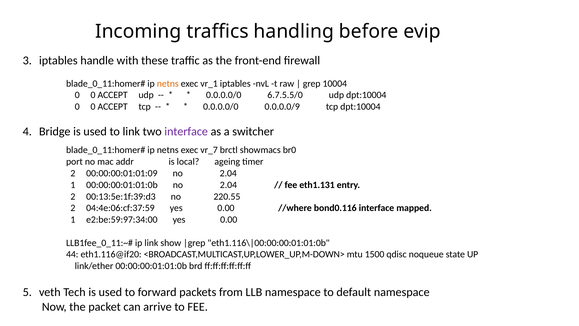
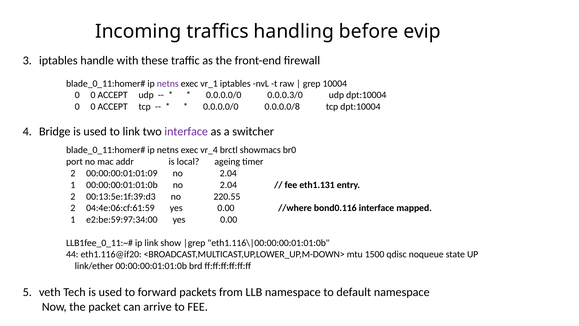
netns colour: orange -> purple (168, 83)
6.7.5.5/0: 6.7.5.5/0 -> 0.0.0.3/0 (285, 95)
0.0.0.0/9: 0.0.0.0/9 -> 0.0.0.0/8 (282, 107)
vr_7: vr_7 -> vr_4 (209, 150)
04:4e:06:cf:37:59: 04:4e:06:cf:37:59 -> 04:4e:06:cf:61:59 (120, 208)
